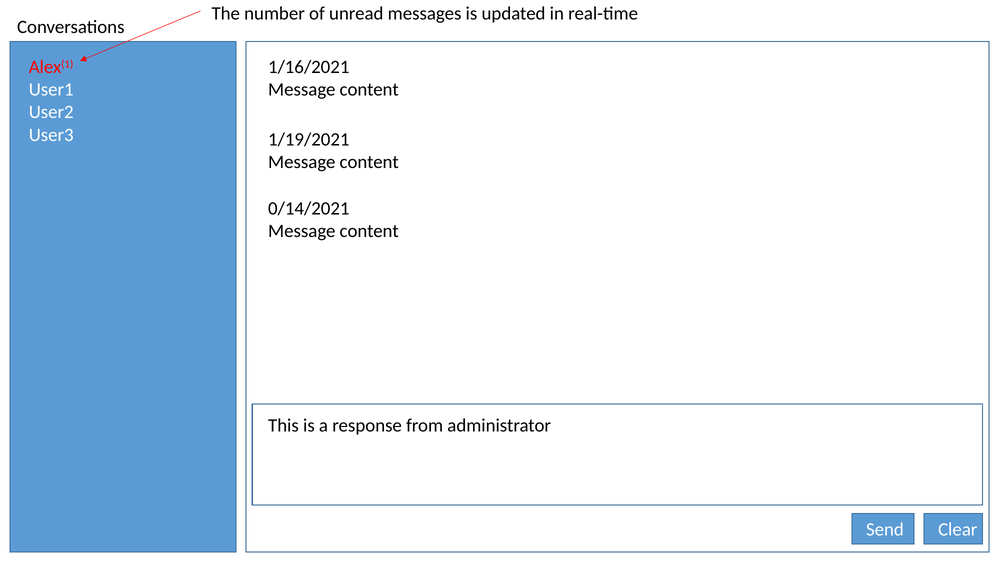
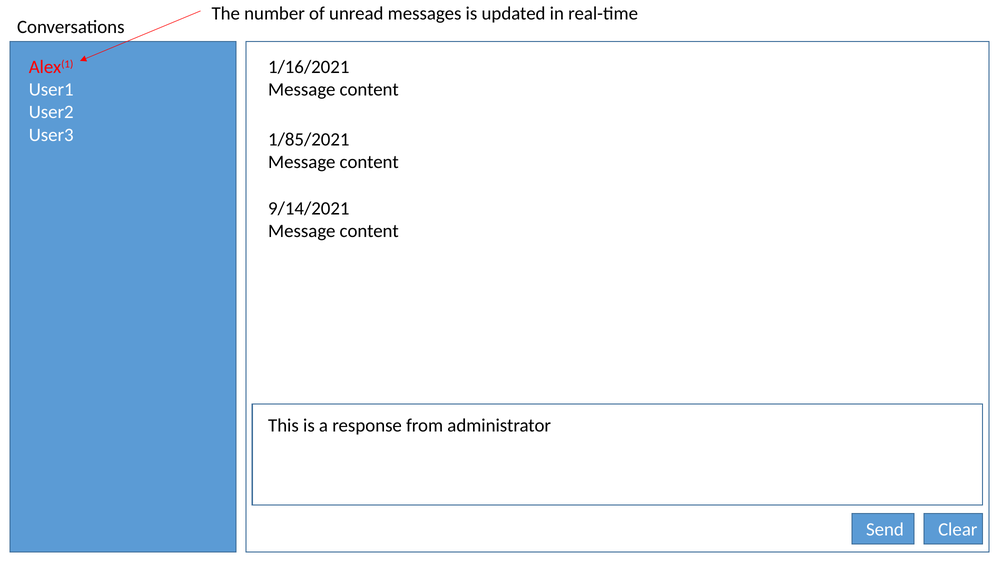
1/19/2021: 1/19/2021 -> 1/85/2021 (309, 139)
0/14/2021: 0/14/2021 -> 9/14/2021 (309, 208)
